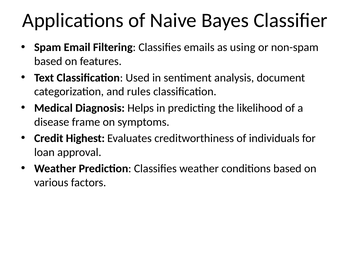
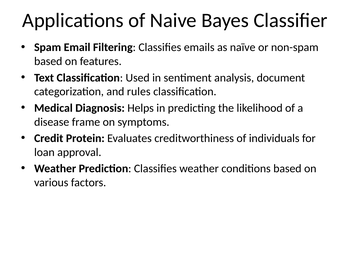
using: using -> naïve (243, 47)
Highest: Highest -> Protein (85, 138)
